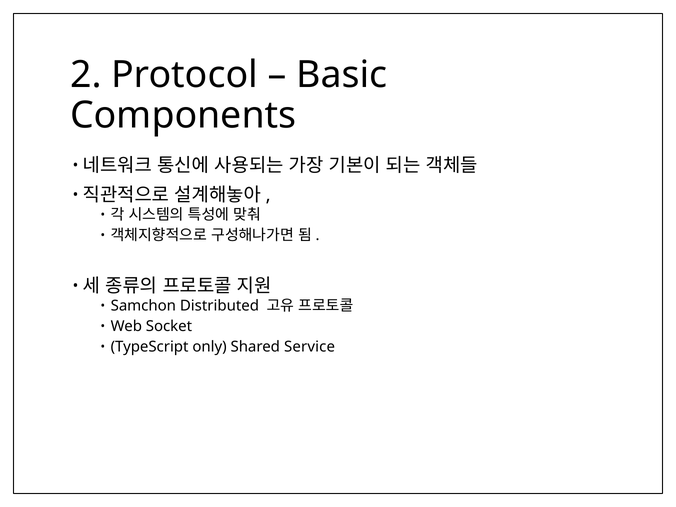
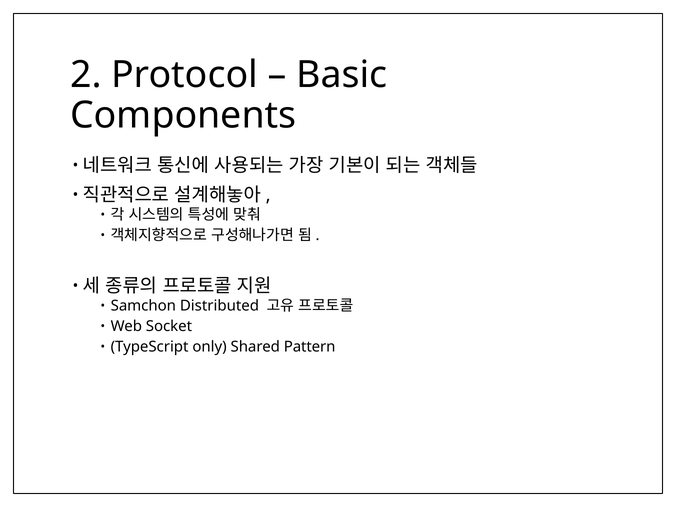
Service: Service -> Pattern (310, 347)
